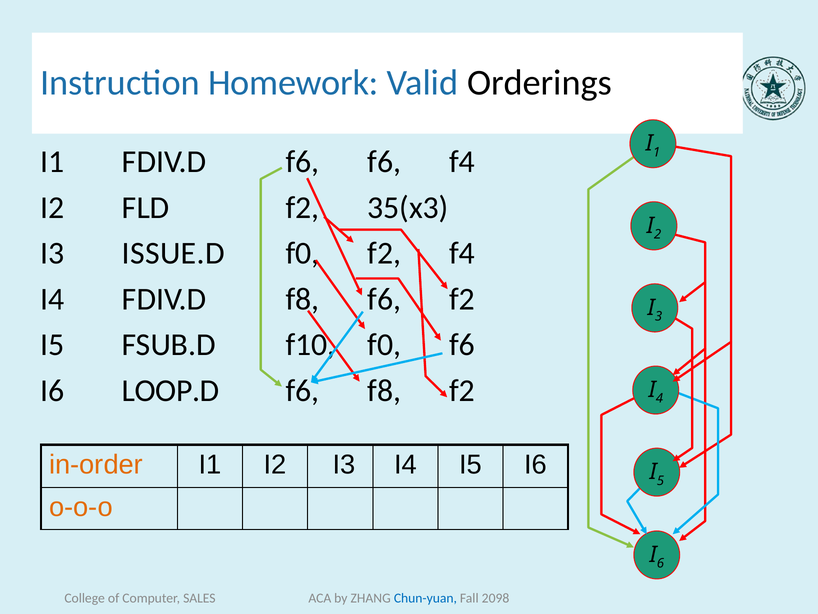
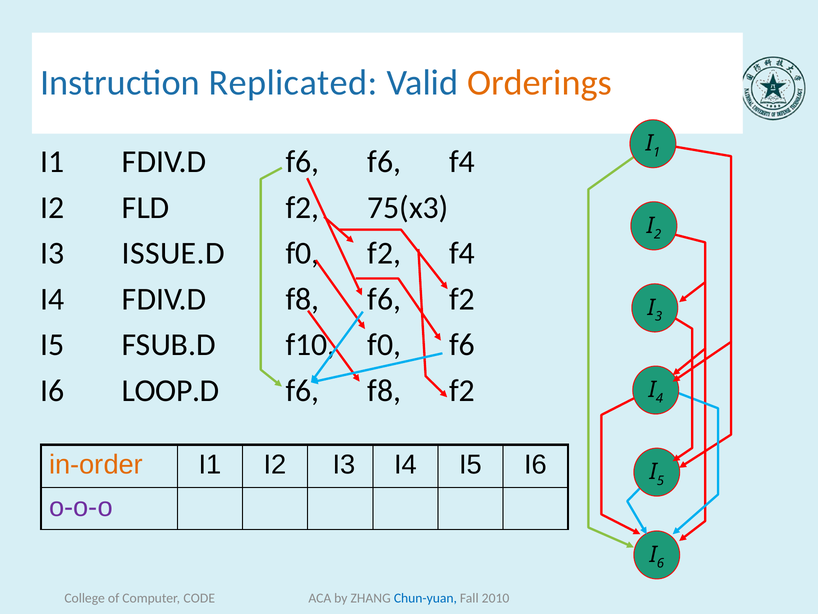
Homework: Homework -> Replicated (293, 83)
Orderings colour: black -> orange (540, 83)
35(x3: 35(x3 -> 75(x3 (408, 207)
o-o-o colour: orange -> purple (81, 507)
2098: 2098 -> 2010 (496, 598)
SALES: SALES -> CODE (199, 598)
